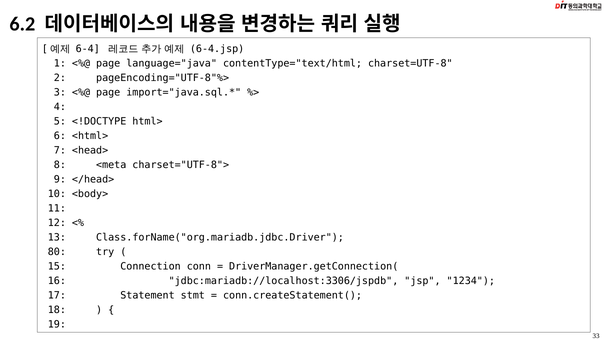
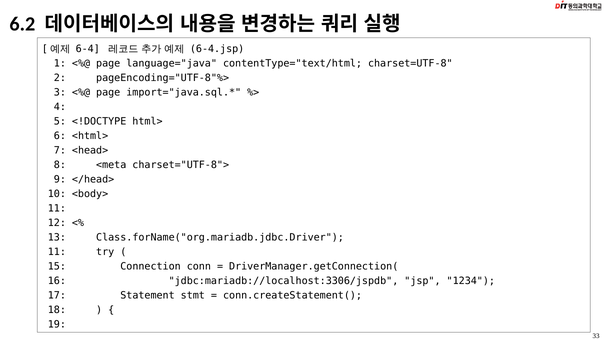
80: 80 -> 11 (57, 252)
